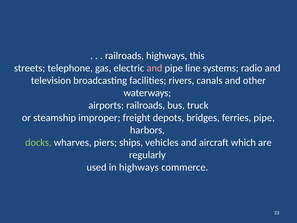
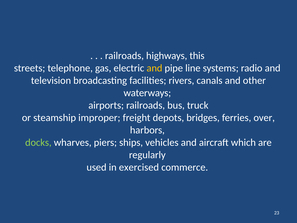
and colour: pink -> yellow (154, 68)
ferries pipe: pipe -> over (264, 118)
in highways: highways -> exercised (139, 167)
